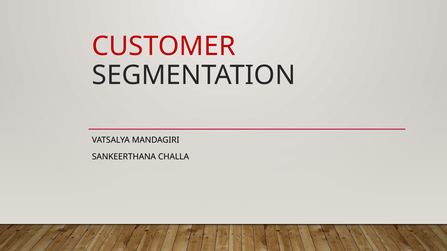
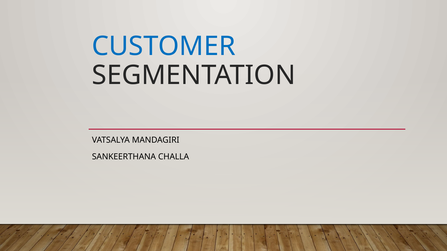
CUSTOMER colour: red -> blue (164, 46)
